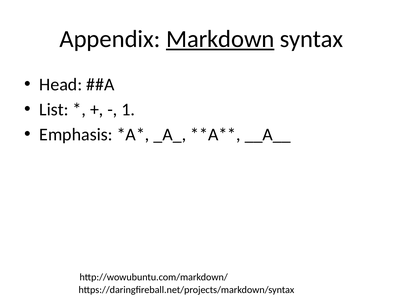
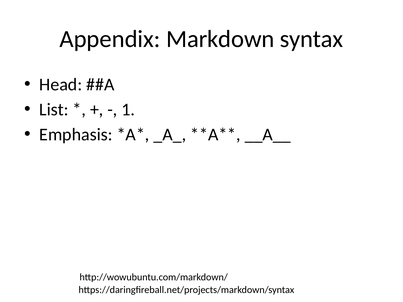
Markdown underline: present -> none (220, 39)
